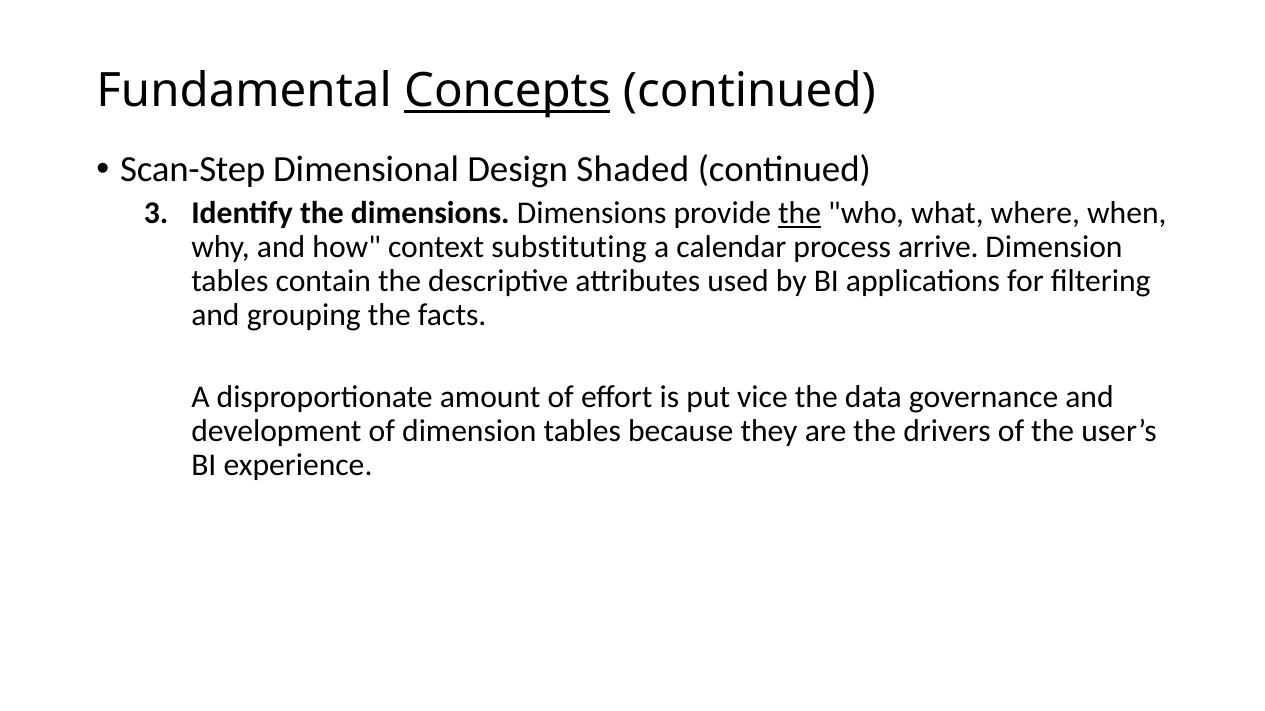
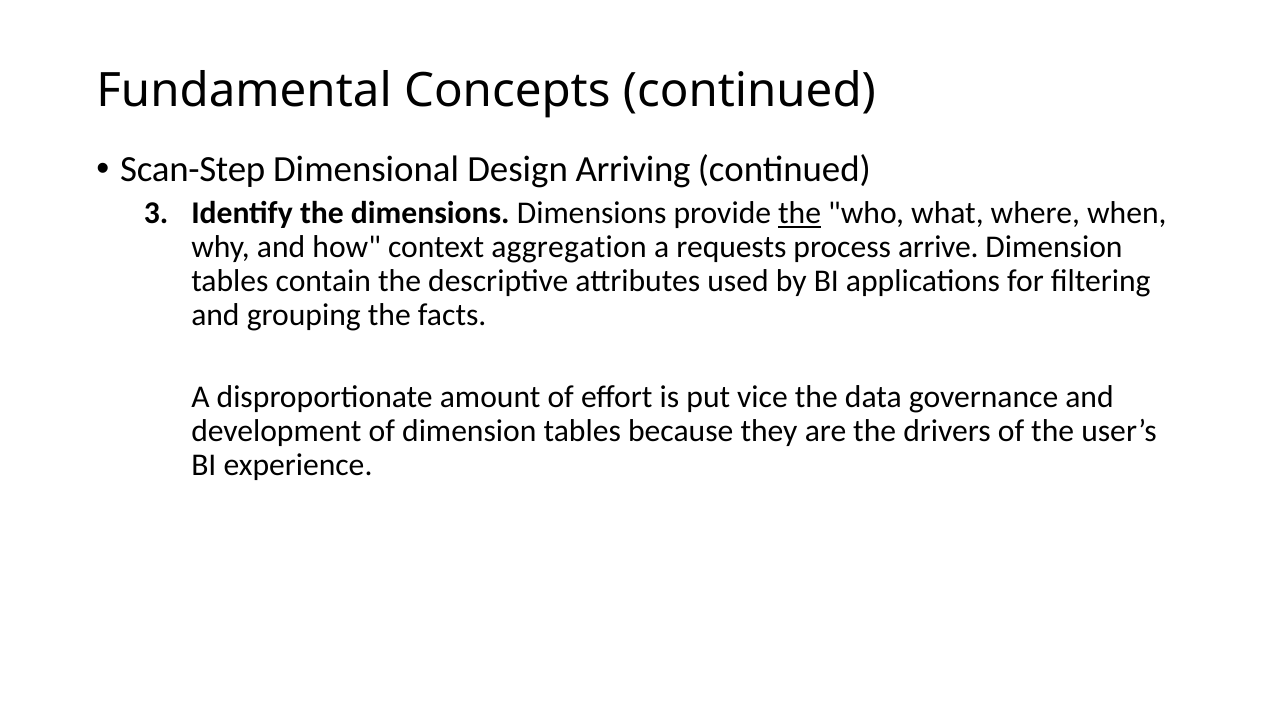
Concepts underline: present -> none (507, 91)
Shaded: Shaded -> Arriving (633, 170)
substituting: substituting -> aggregation (569, 247)
calendar: calendar -> requests (731, 247)
